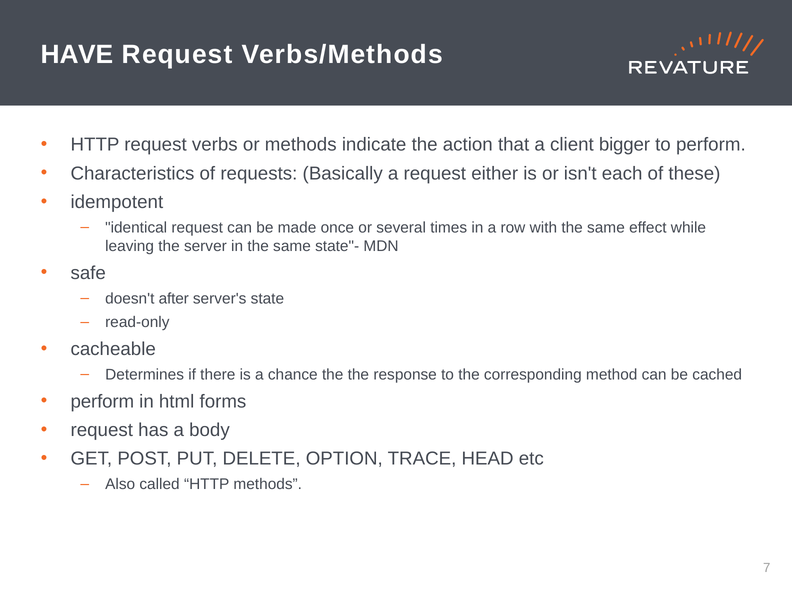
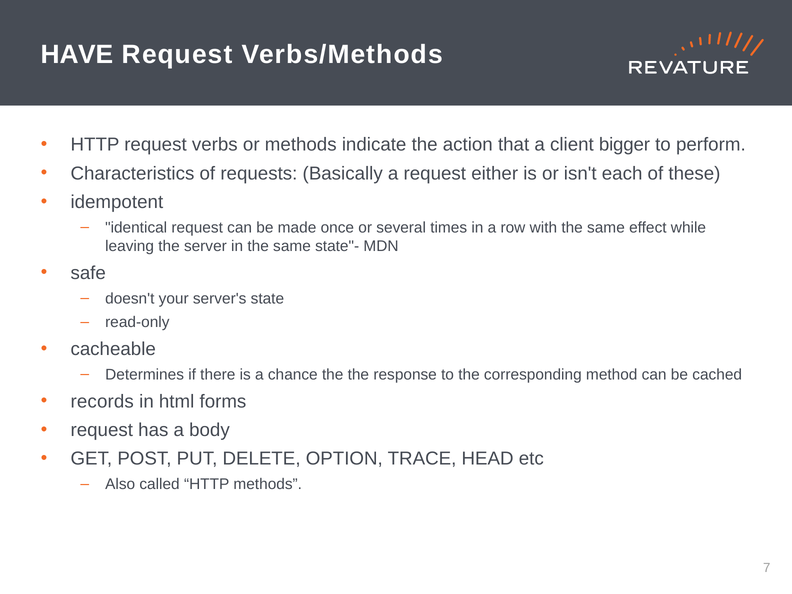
after: after -> your (174, 298)
perform: perform -> records (102, 401)
